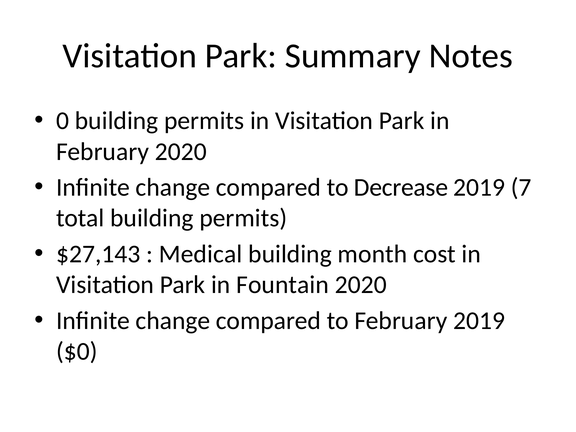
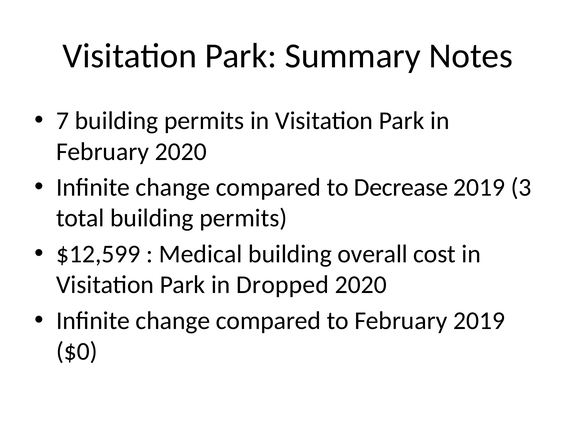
0: 0 -> 7 (63, 121)
7: 7 -> 3 (521, 187)
$27,143: $27,143 -> $12,599 (98, 254)
month: month -> overall (373, 254)
Fountain: Fountain -> Dropped (283, 285)
